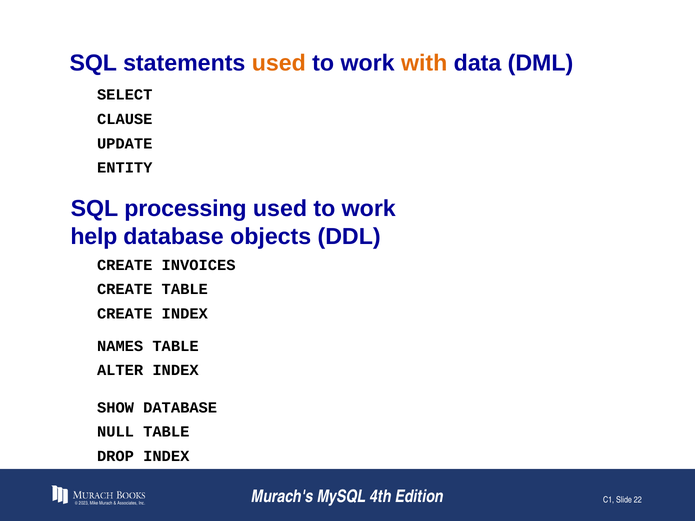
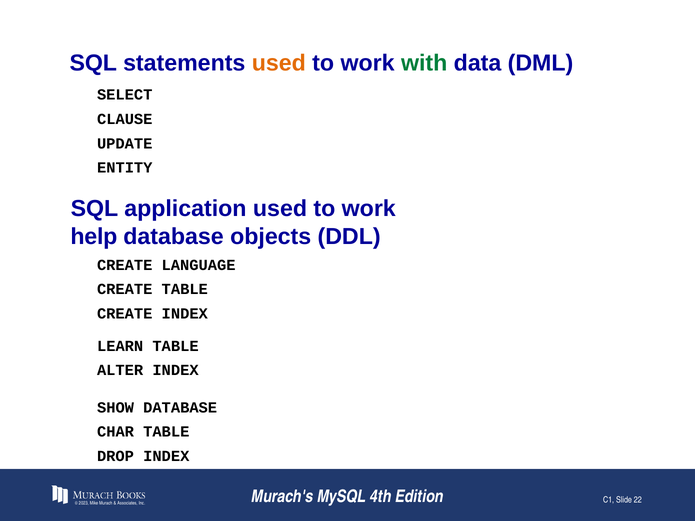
with colour: orange -> green (424, 63)
processing: processing -> application (185, 209)
INVOICES: INVOICES -> LANGUAGE (199, 265)
NAMES: NAMES -> LEARN (120, 346)
NULL: NULL -> CHAR (116, 432)
